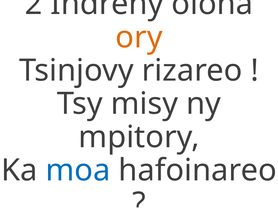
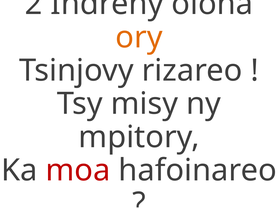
moa colour: blue -> red (78, 171)
